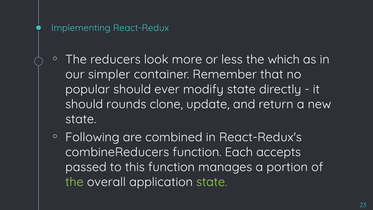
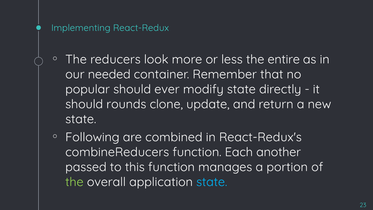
which: which -> entire (284, 59)
simpler: simpler -> needed (109, 74)
accepts: accepts -> another (279, 152)
state colour: light green -> light blue (212, 182)
